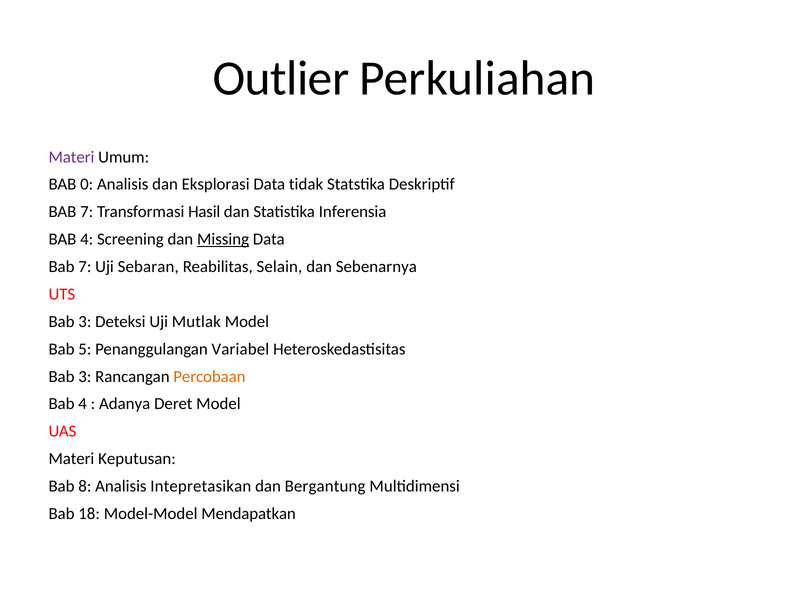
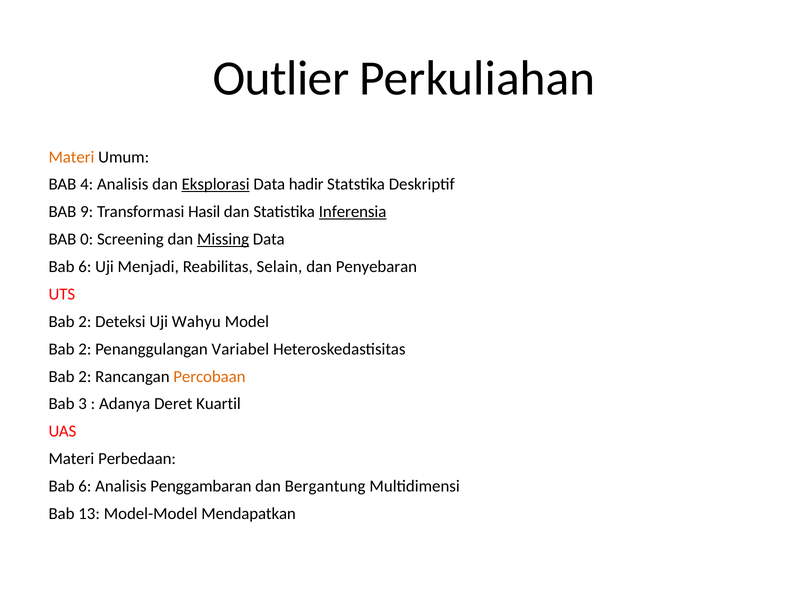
Materi colour: purple -> orange (71, 157)
0: 0 -> 4 (87, 184)
Eksplorasi underline: none -> present (216, 184)
tidak: tidak -> hadir (306, 184)
7: 7 -> 9 (87, 212)
Inferensia underline: none -> present (353, 212)
4: 4 -> 0 (87, 239)
7: 7 -> 6 (85, 267)
Sebaran: Sebaran -> Menjadi (148, 267)
Sebenarnya: Sebenarnya -> Penyebaran (376, 267)
3: 3 -> 2 (85, 321)
Mutlak: Mutlak -> Wahyu (196, 321)
5: 5 -> 2 (85, 349)
3: 3 -> 2 (85, 376)
4: 4 -> 3 (83, 404)
Deret Model: Model -> Kuartil (219, 404)
Keputusan: Keputusan -> Perbedaan (137, 459)
8: 8 -> 6 (85, 486)
Intepretasikan: Intepretasikan -> Penggambaran (201, 486)
18: 18 -> 13 (89, 513)
